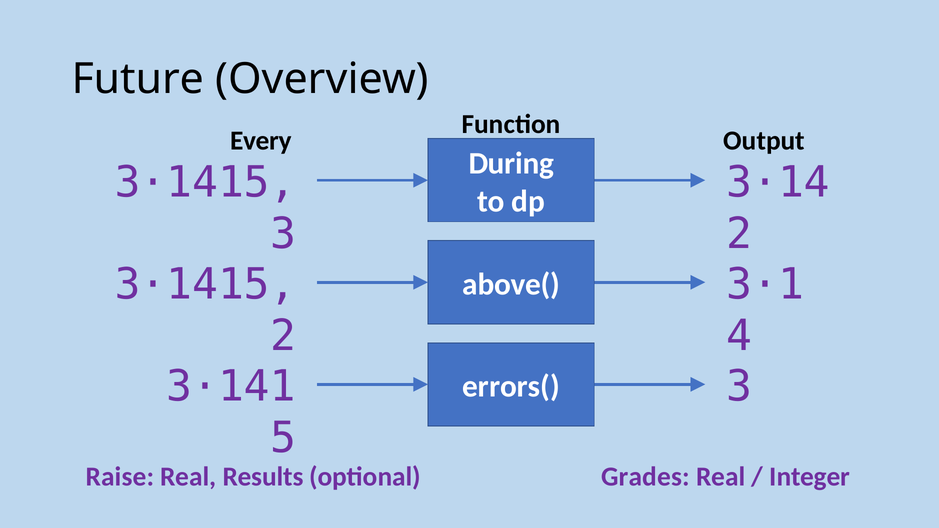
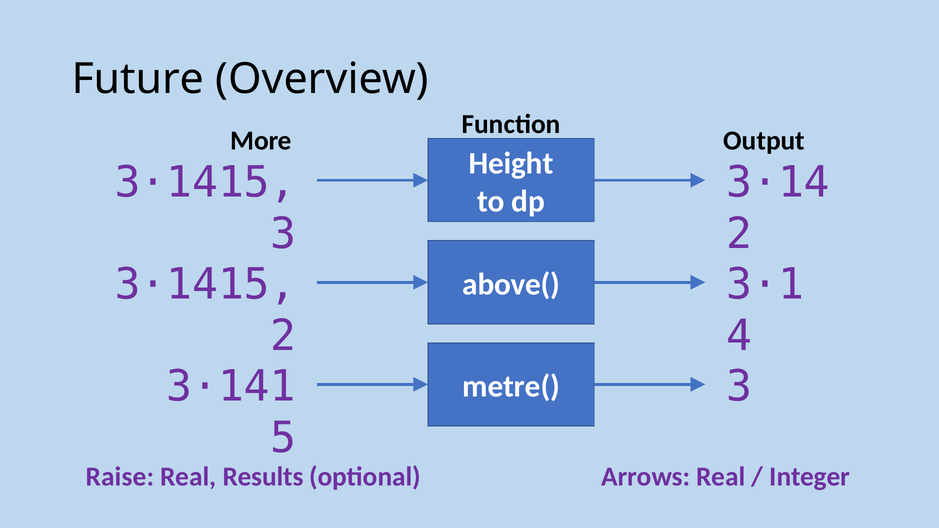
Every: Every -> More (261, 141)
During: During -> Height (511, 164)
errors(: errors( -> metre( (511, 387)
Grades: Grades -> Arrows (646, 477)
